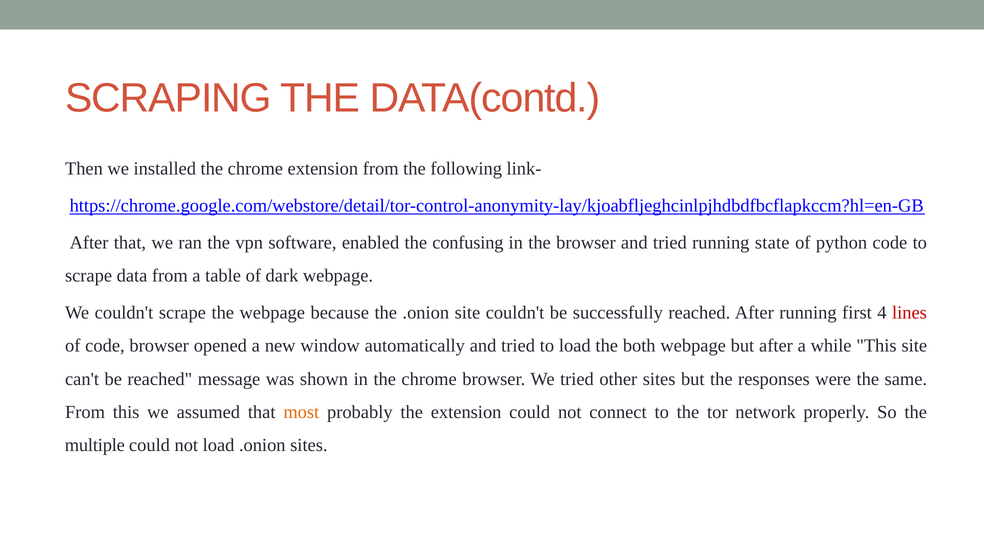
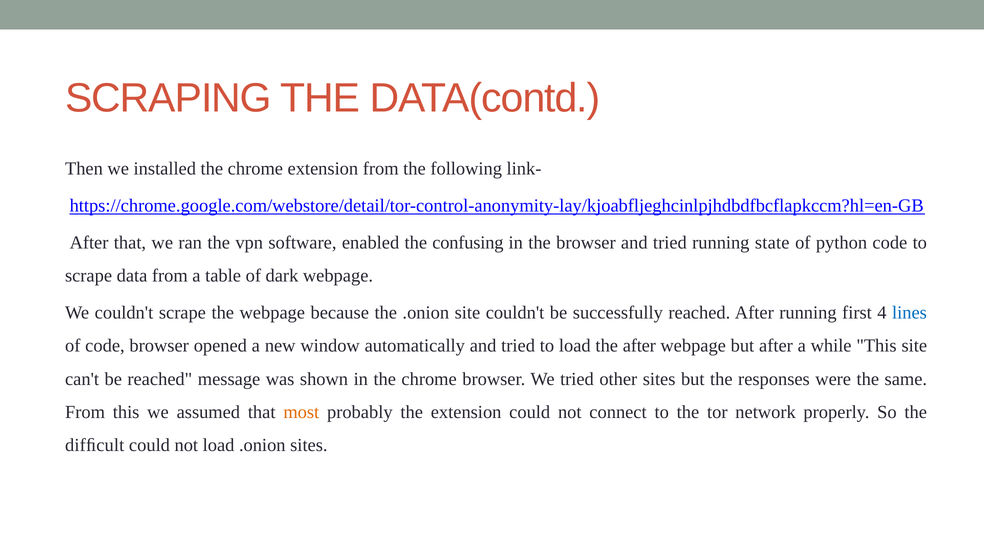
lines colour: red -> blue (910, 313)
the both: both -> after (639, 346)
multiple: multiple -> difﬁcult (95, 446)
